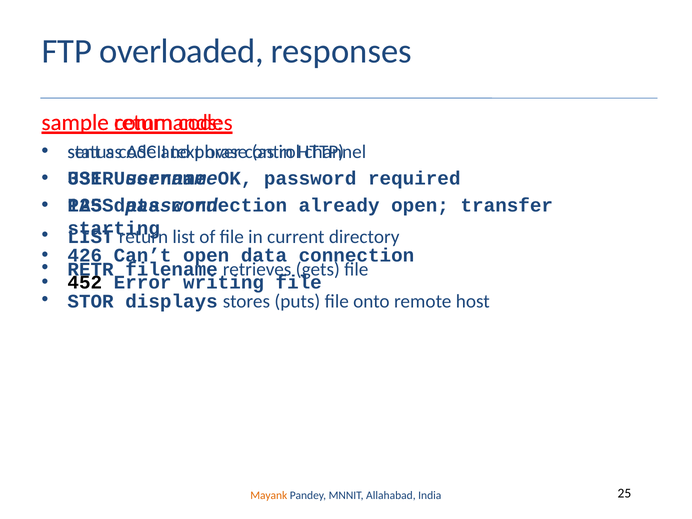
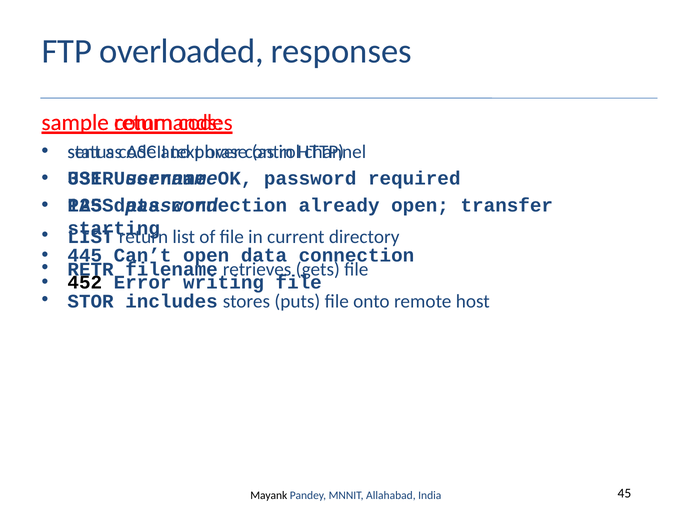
426: 426 -> 445 (85, 255)
displays: displays -> includes (172, 302)
Mayank colour: orange -> black (269, 496)
25: 25 -> 45 (624, 493)
